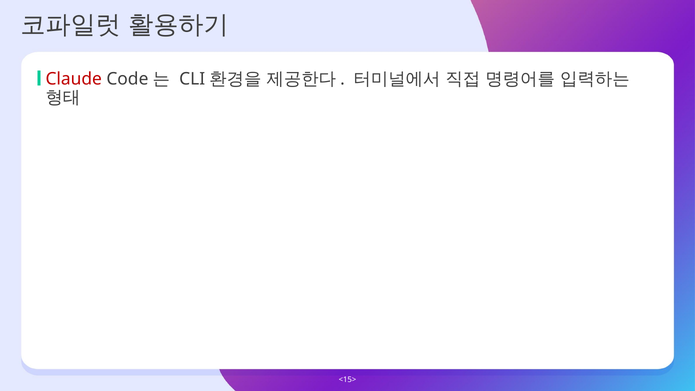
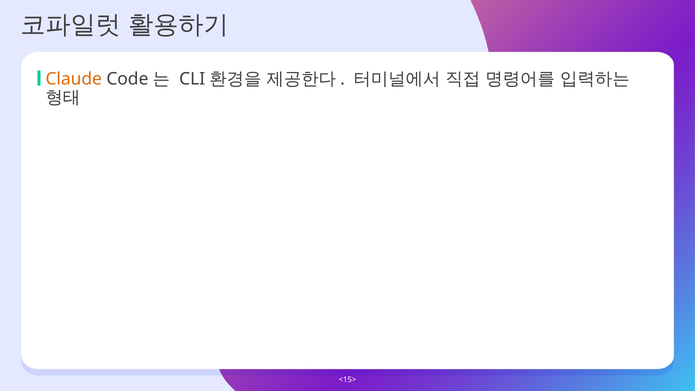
Claude colour: red -> orange (74, 79)
